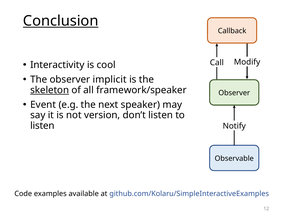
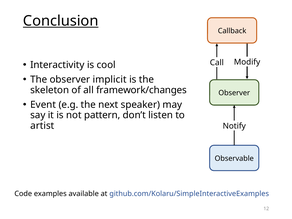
skeleton underline: present -> none (50, 90)
framework/speaker: framework/speaker -> framework/changes (142, 90)
version: version -> pattern (102, 115)
listen: listen -> artist (42, 126)
